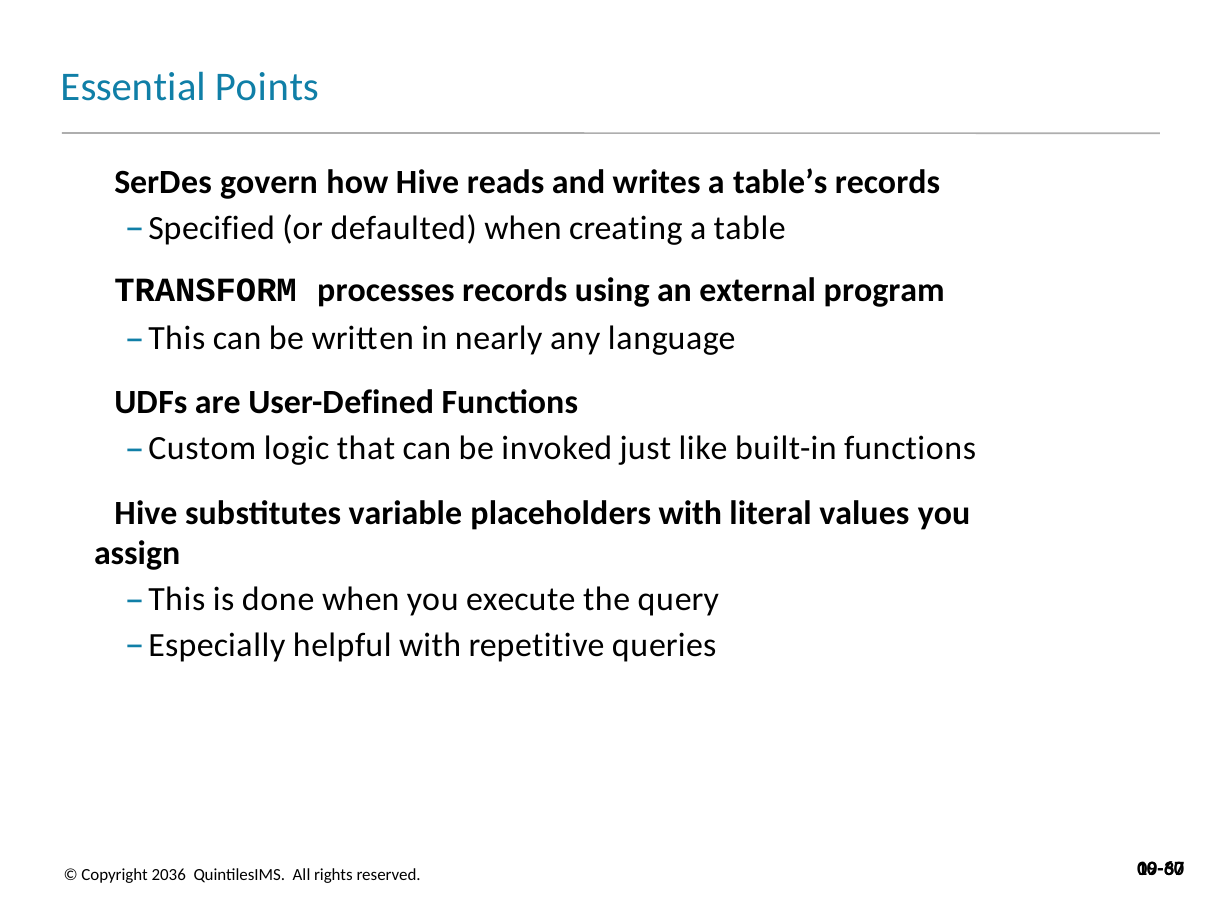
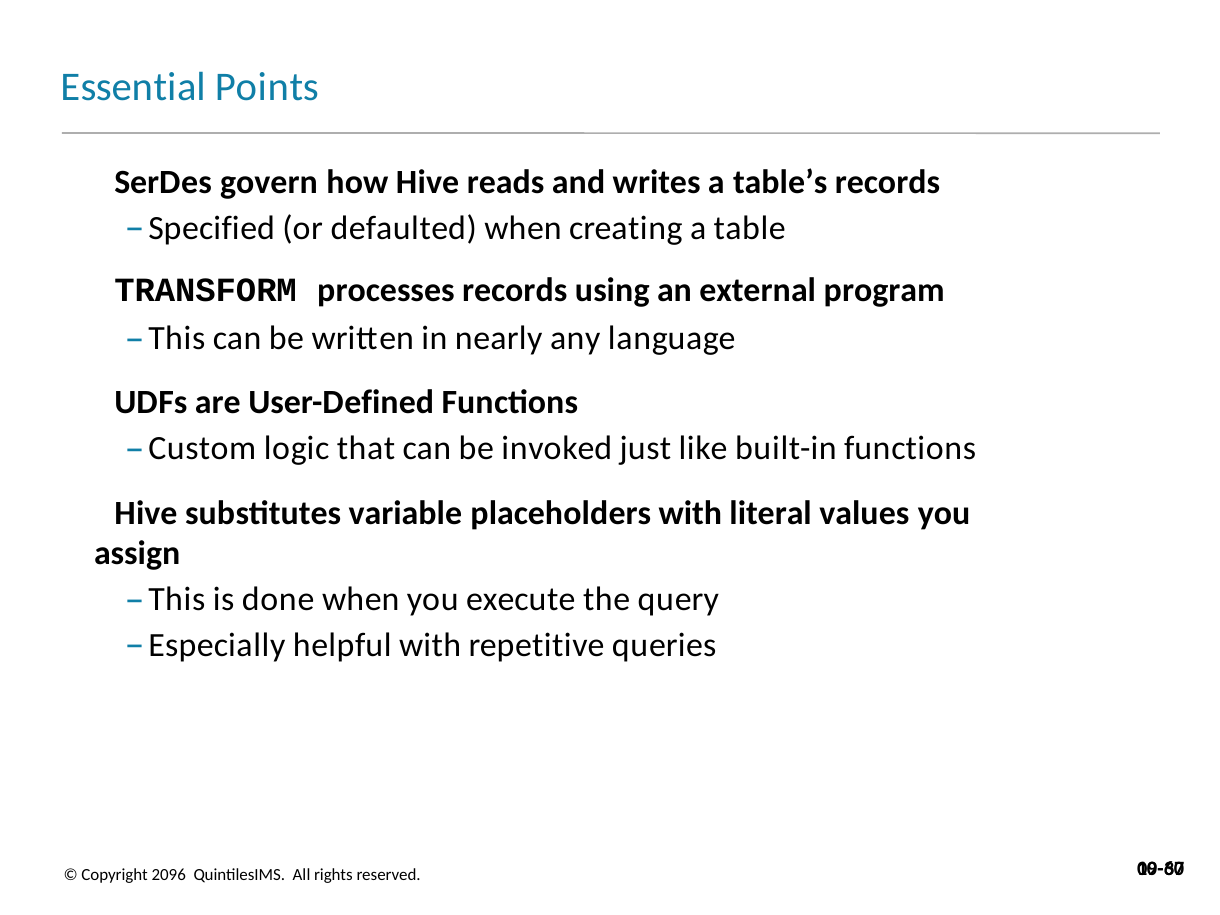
2036: 2036 -> 2096 (169, 875)
